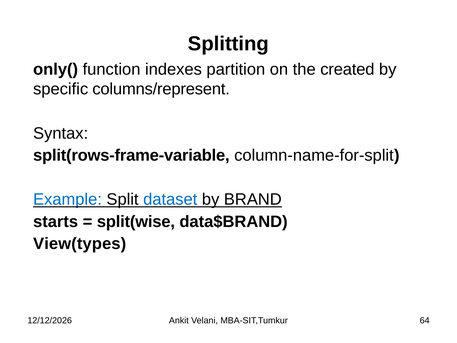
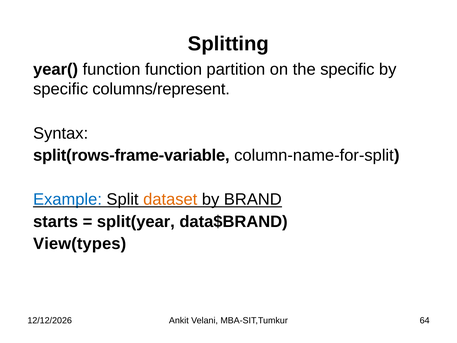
only(: only( -> year( (56, 69)
function indexes: indexes -> function (174, 69)
the created: created -> specific (347, 69)
dataset colour: blue -> orange (170, 199)
split(wise: split(wise -> split(year (136, 221)
